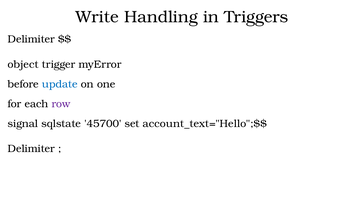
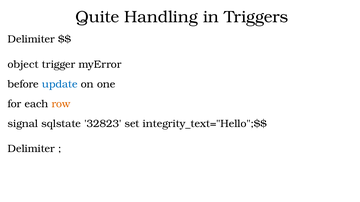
Write: Write -> Quite (97, 17)
row colour: purple -> orange (61, 104)
45700: 45700 -> 32823 (103, 124)
account_text="Hello";$$: account_text="Hello";$$ -> integrity_text="Hello";$$ (205, 124)
